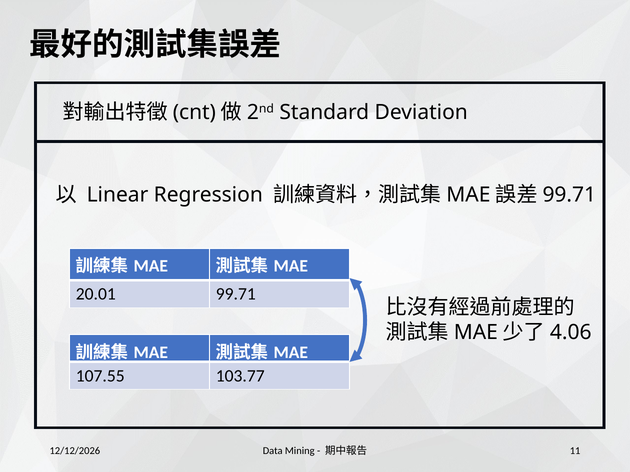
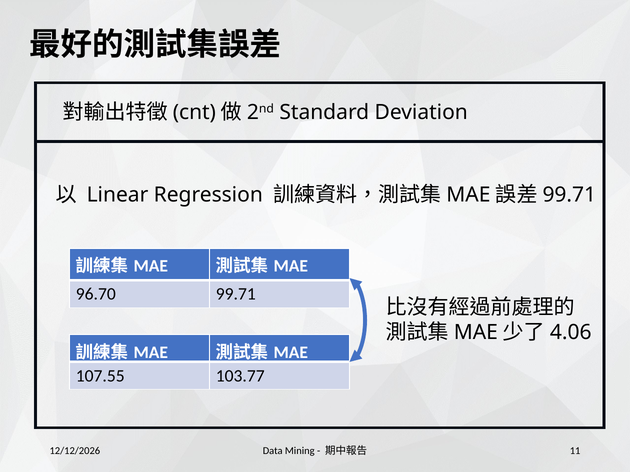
20.01: 20.01 -> 96.70 (96, 294)
